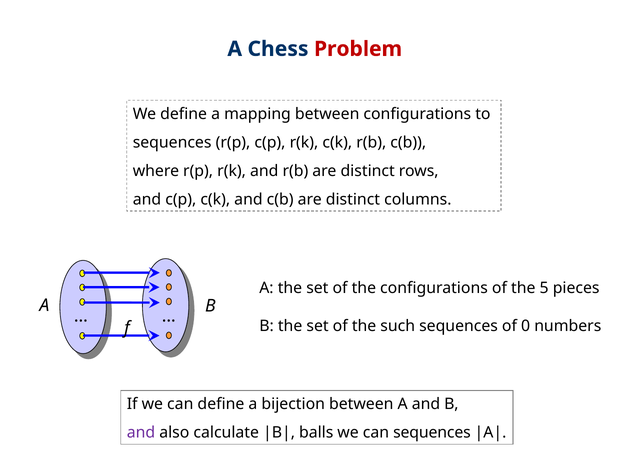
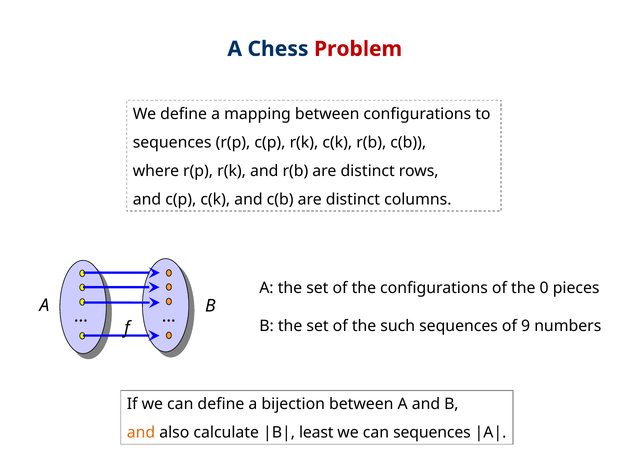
5: 5 -> 0 (544, 288)
0: 0 -> 9 (526, 326)
and colour: purple -> orange (141, 433)
balls: balls -> least (316, 433)
